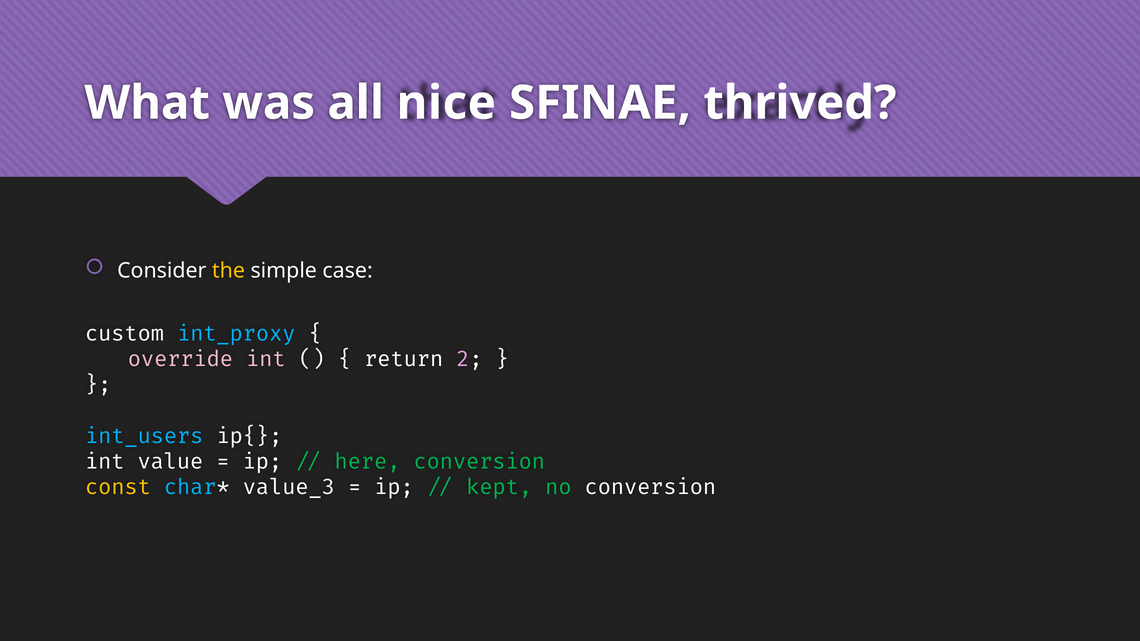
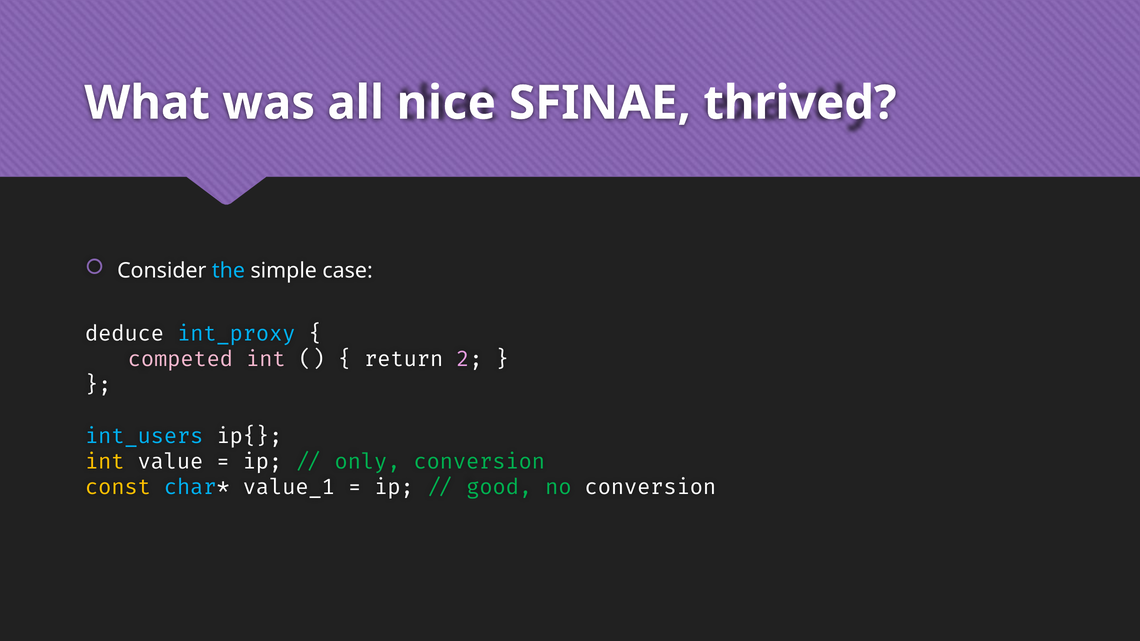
the colour: yellow -> light blue (228, 271)
custom: custom -> deduce (125, 334)
override: override -> competed (180, 359)
int colour: white -> yellow (105, 462)
here: here -> only (368, 462)
value_3: value_3 -> value_1 (289, 488)
kept: kept -> good (499, 488)
